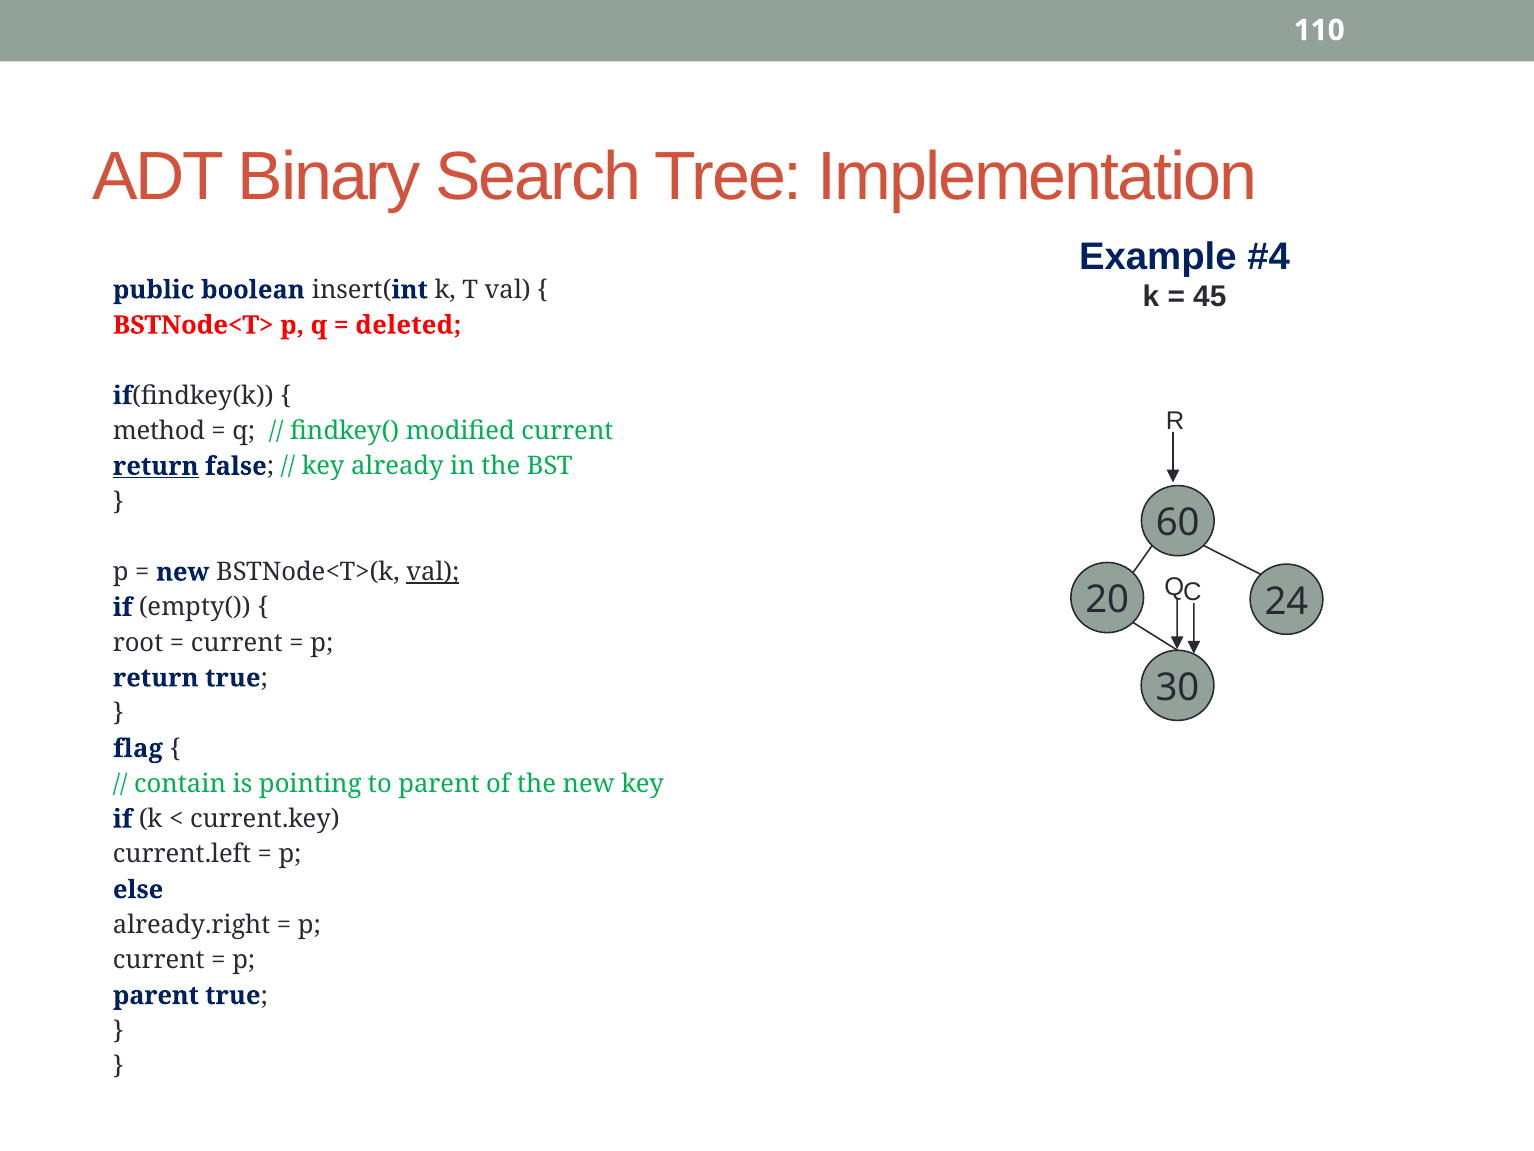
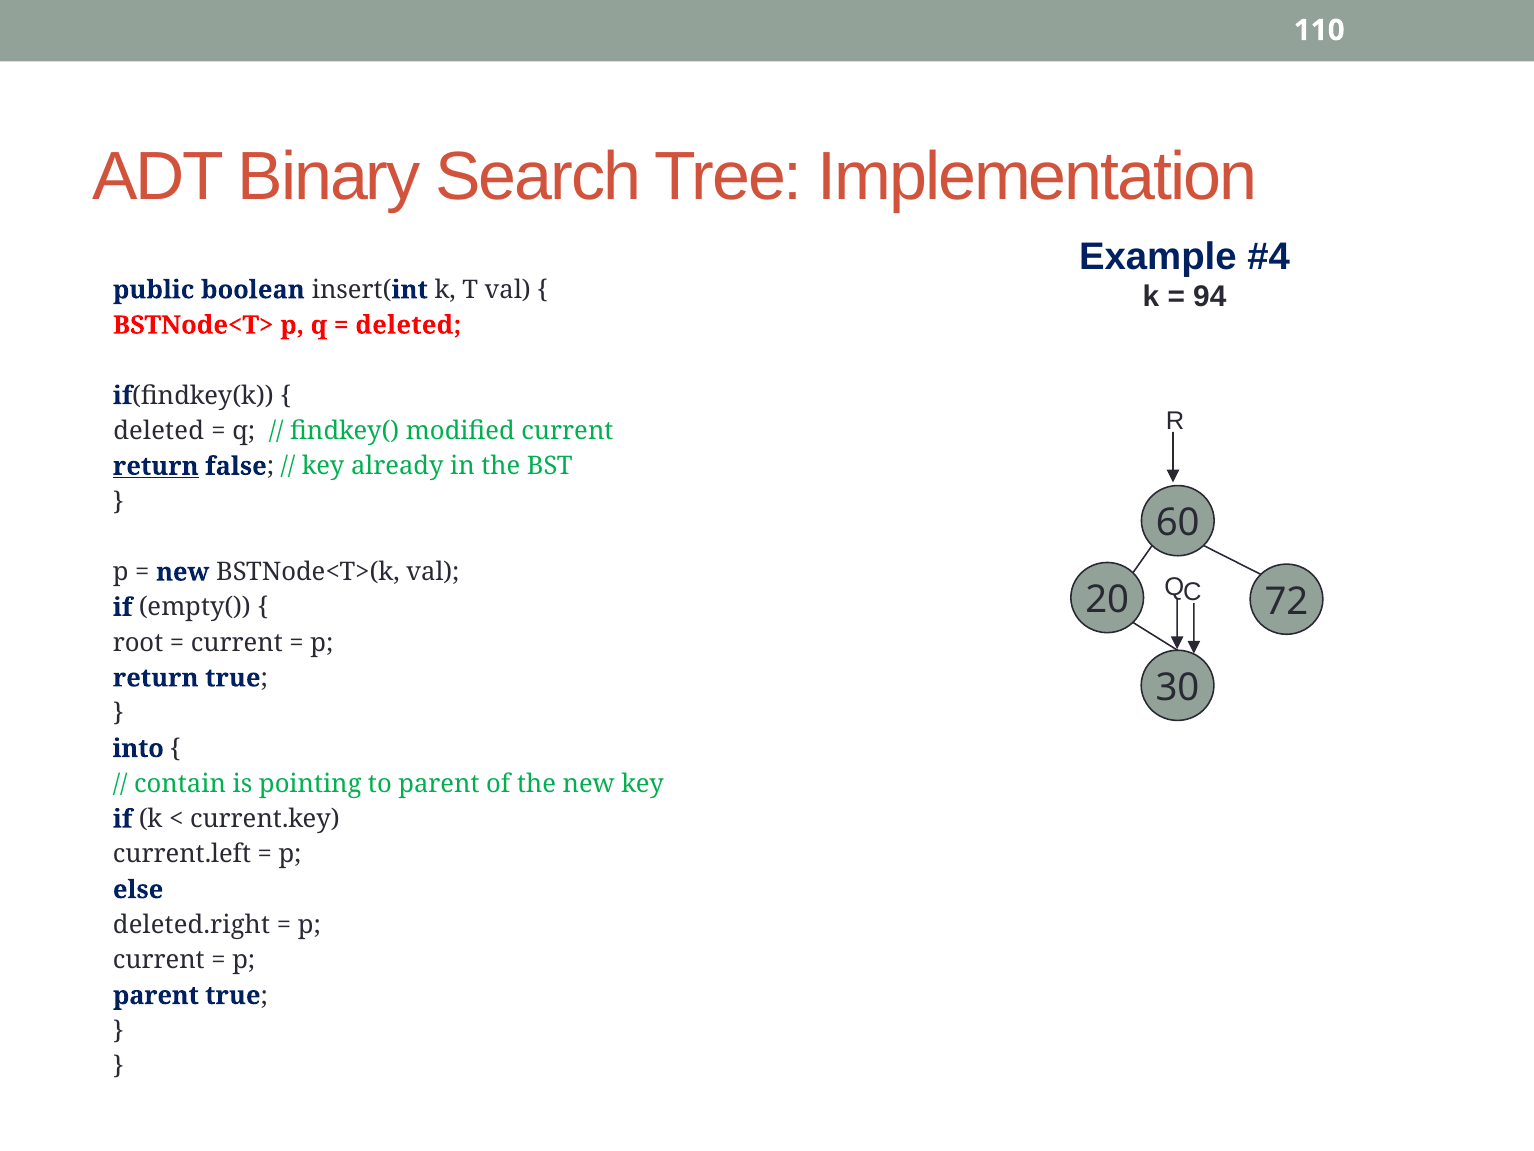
45: 45 -> 94 (1210, 297)
method: method -> deleted (159, 431)
val underline: present -> none (433, 572)
24: 24 -> 72 (1287, 602)
flag: flag -> into (138, 748)
already.right: already.right -> deleted.right (192, 925)
